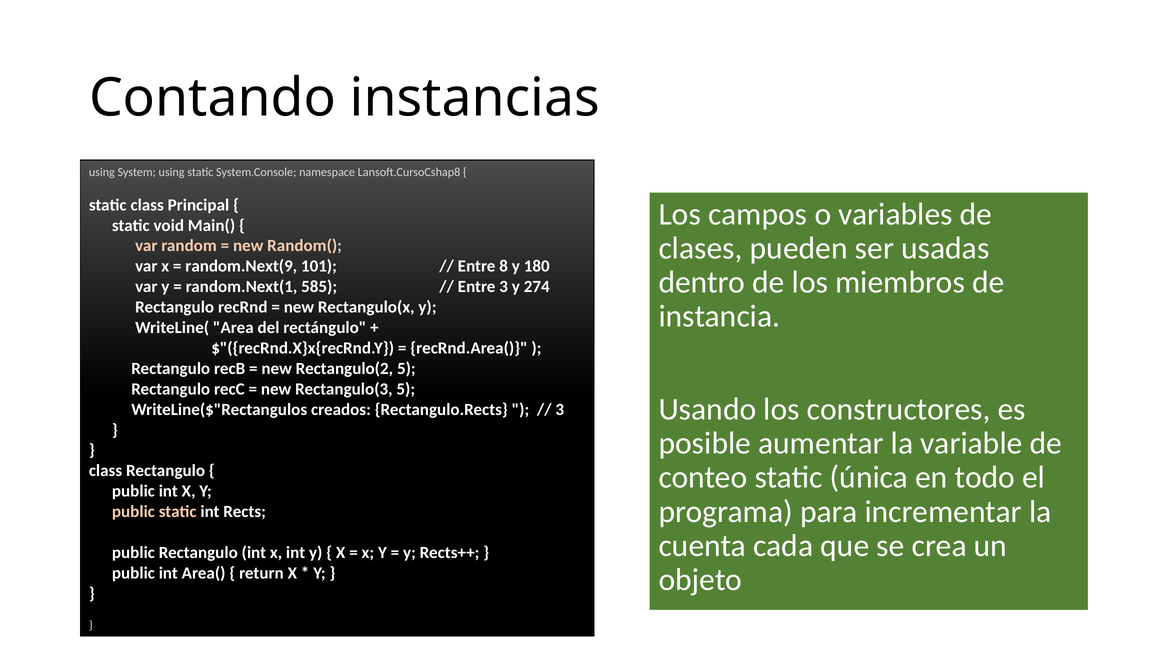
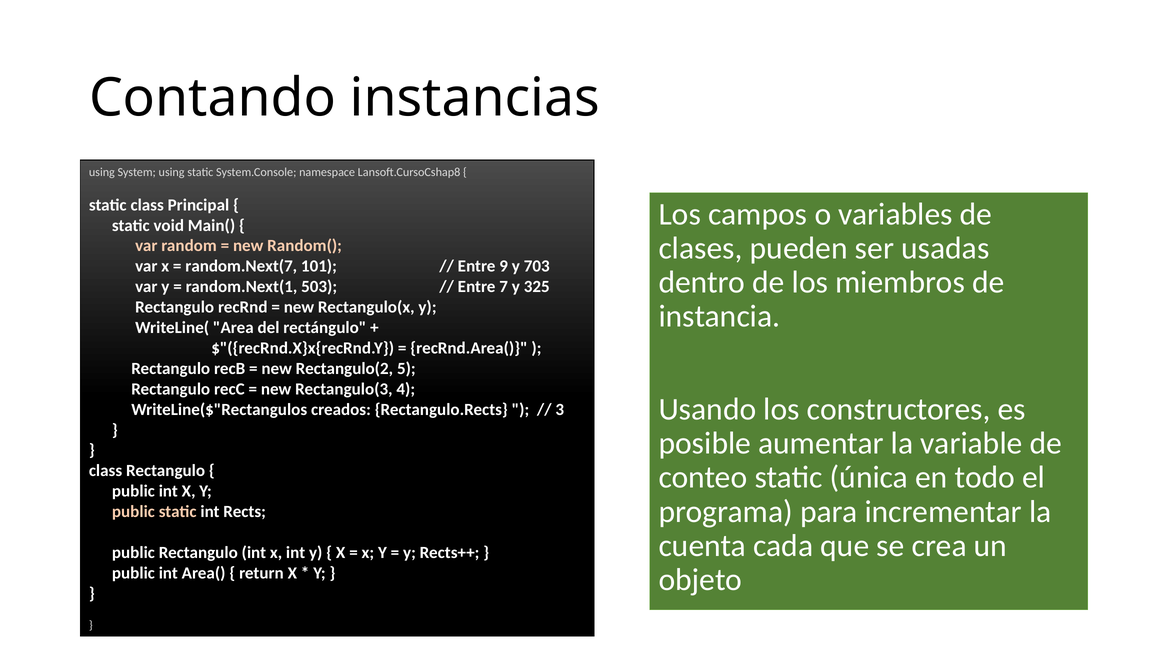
random.Next(9: random.Next(9 -> random.Next(7 (241, 266)
8: 8 -> 9 (504, 266)
180: 180 -> 703 (537, 266)
585: 585 -> 503 (319, 287)
Entre 3: 3 -> 7 (504, 287)
274: 274 -> 325 (537, 287)
Rectangulo(3 5: 5 -> 4 (406, 389)
